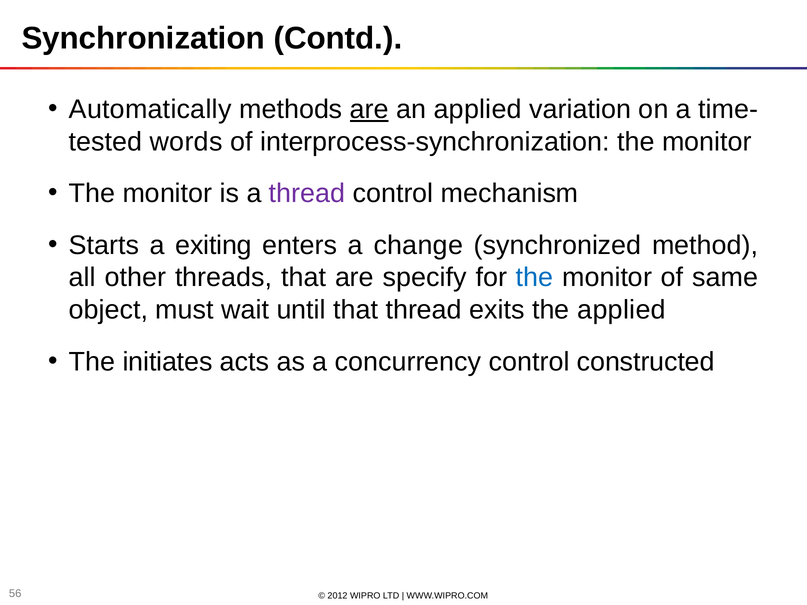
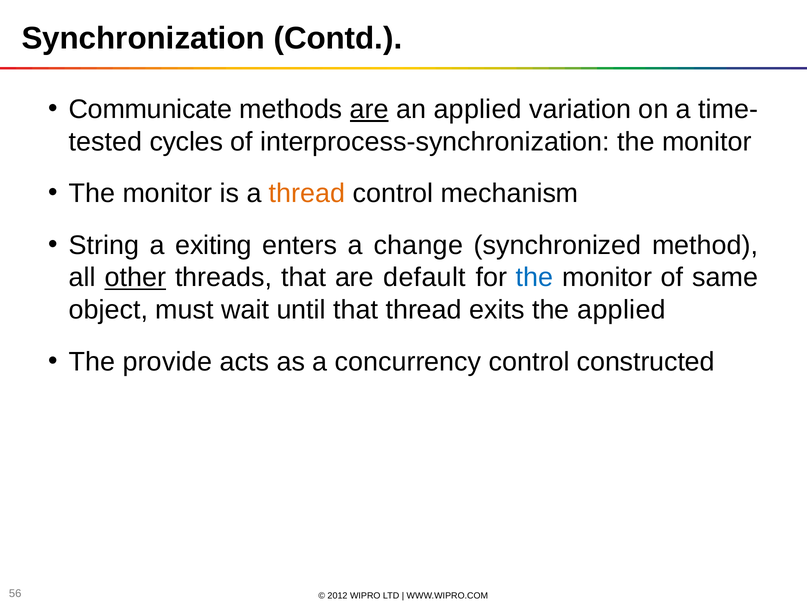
Automatically: Automatically -> Communicate (150, 110)
words: words -> cycles (186, 142)
thread colour: purple -> orange (307, 194)
Starts: Starts -> String (104, 245)
other underline: none -> present (135, 278)
specify: specify -> default (425, 278)
initiates: initiates -> provide (167, 362)
